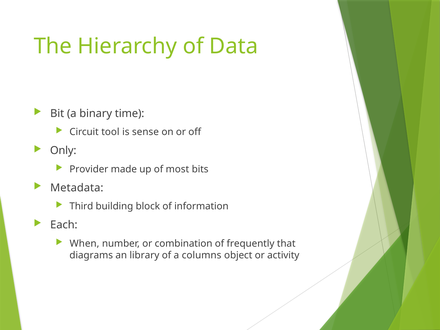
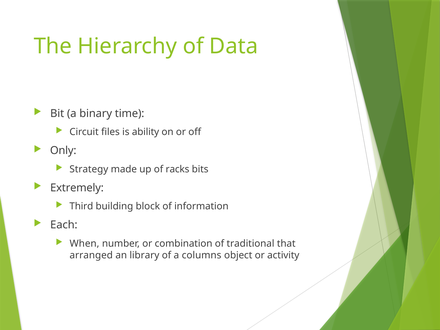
tool: tool -> files (110, 132)
sense: sense -> ability (146, 132)
Provider: Provider -> Strategy (89, 169)
most: most -> racks (178, 169)
Metadata: Metadata -> Extremely (77, 188)
frequently: frequently -> traditional (251, 244)
diagrams: diagrams -> arranged (91, 255)
